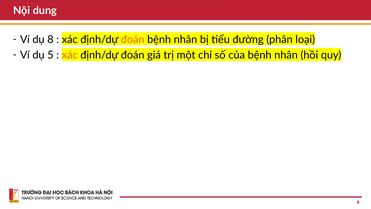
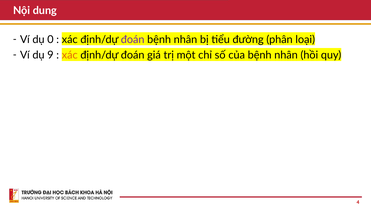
8: 8 -> 0 (50, 39)
đoán colour: orange -> purple (133, 39)
5: 5 -> 9 (50, 55)
